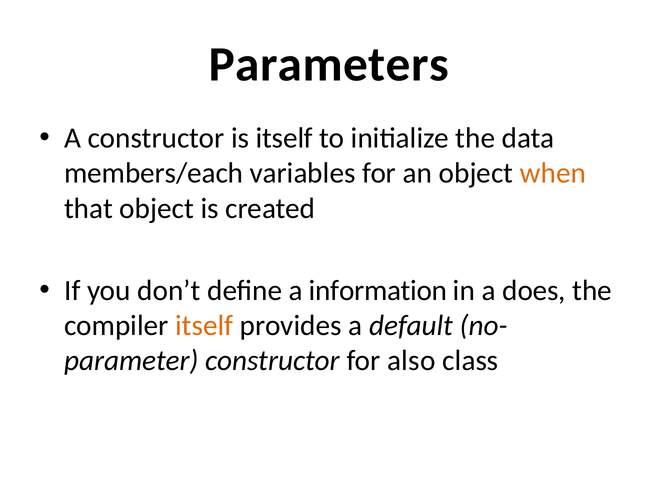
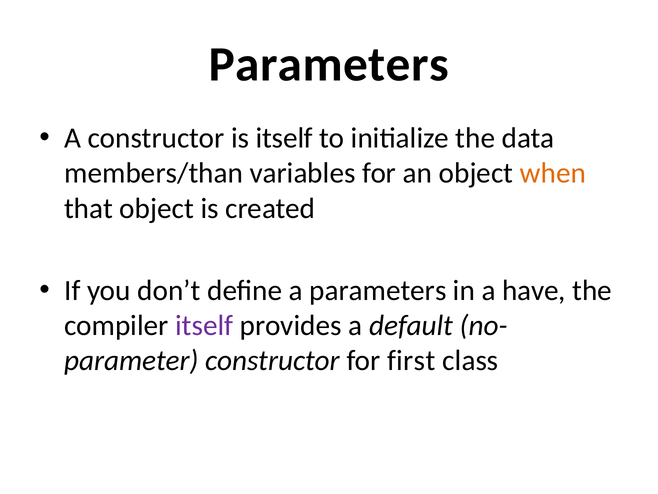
members/each: members/each -> members/than (154, 173)
a information: information -> parameters (378, 290)
does: does -> have (534, 290)
itself colour: orange -> purple (204, 325)
also: also -> first (411, 360)
